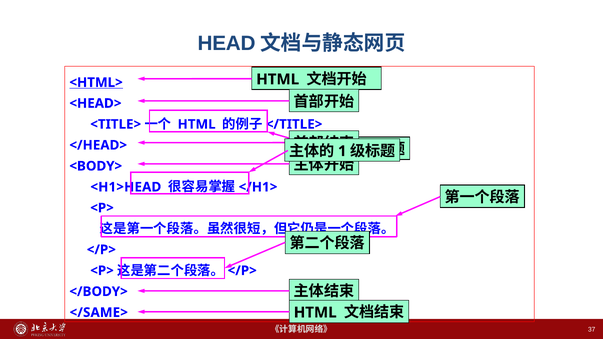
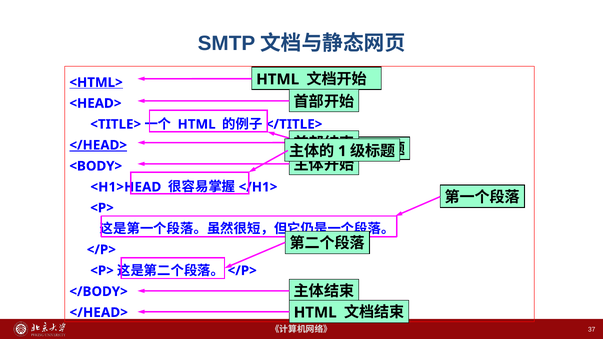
HEAD: HEAD -> SMTP (226, 43)
</HEAD> underline: none -> present (98, 145)
</SAME>: </SAME> -> </HEAD> (99, 313)
